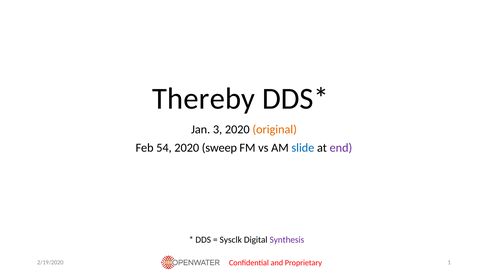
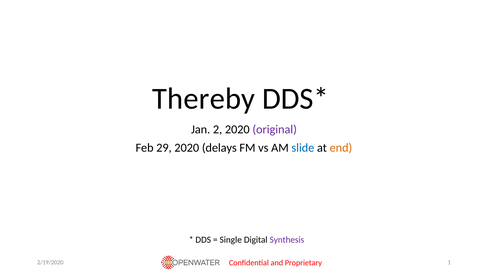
3: 3 -> 2 (218, 129)
original colour: orange -> purple (275, 129)
54: 54 -> 29 (164, 147)
sweep: sweep -> delays (219, 147)
end colour: purple -> orange (341, 147)
Sysclk: Sysclk -> Single (231, 239)
